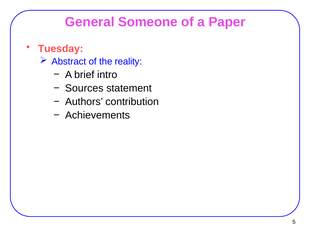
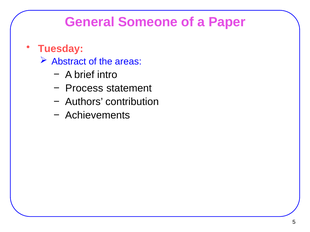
reality: reality -> areas (128, 62)
Sources: Sources -> Process (84, 88)
